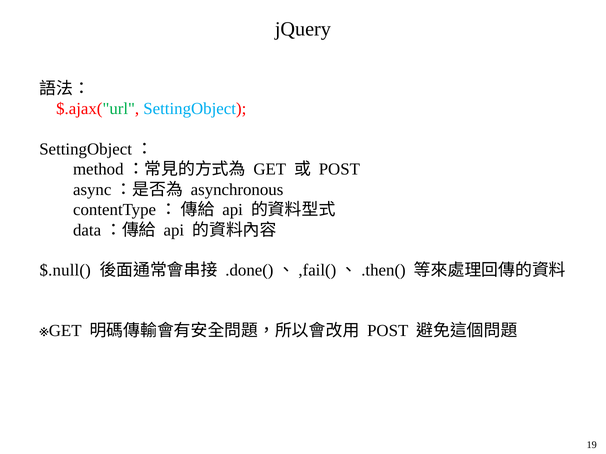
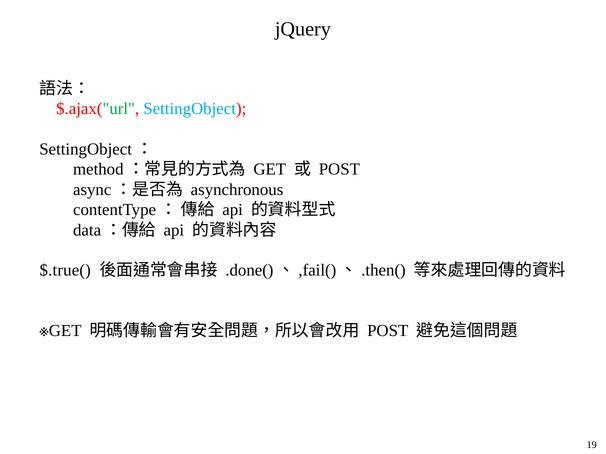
$.null(: $.null( -> $.true( (65, 271)
